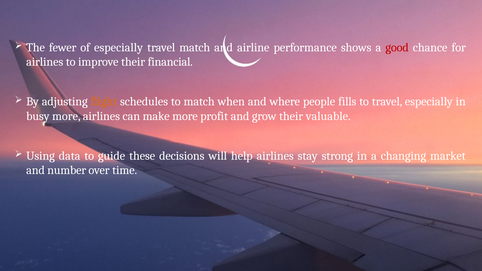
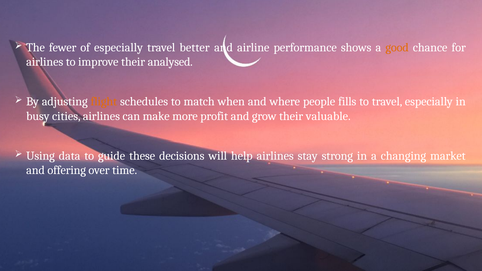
travel match: match -> better (195, 47)
good colour: red -> orange (397, 47)
financial: financial -> analysed (170, 62)
busy more: more -> cities (66, 116)
number: number -> offering (67, 170)
